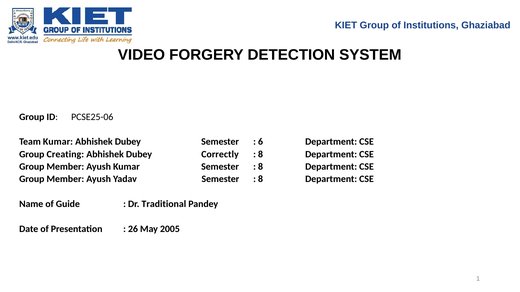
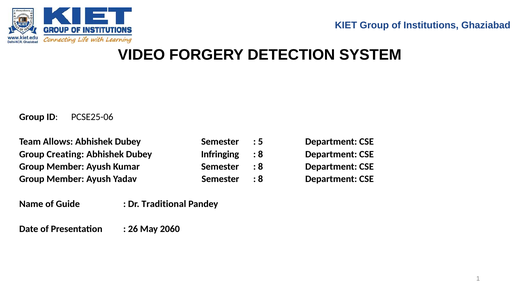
Team Kumar: Kumar -> Allows (58, 142)
6: 6 -> 5 (260, 142)
Correctly: Correctly -> Infringing (220, 154)
2005: 2005 -> 2060 (170, 229)
